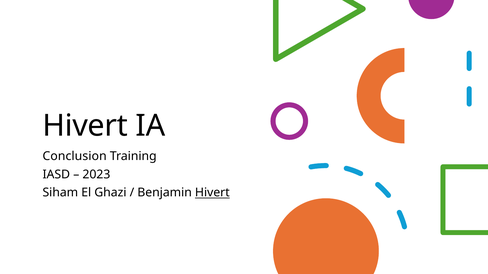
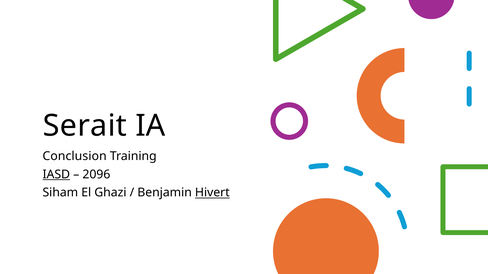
Hivert: Hivert -> Serait (85, 126)
IASD underline: none -> present (56, 175)
2023: 2023 -> 2096 (96, 175)
